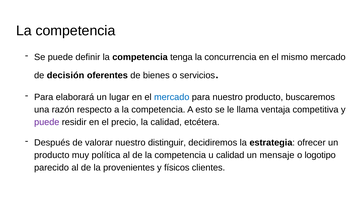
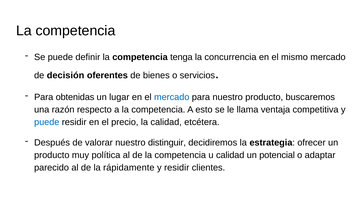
elaborará: elaborará -> obtenidas (75, 97)
puede colour: purple -> blue (47, 122)
mensaje: mensaje -> potencial (277, 155)
logotipo: logotipo -> adaptar (320, 155)
provenientes: provenientes -> rápidamente (129, 168)
y físicos: físicos -> residir (177, 168)
